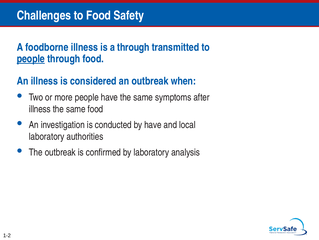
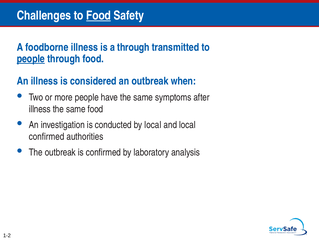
Food underline: none -> present (99, 15)
by have: have -> local (153, 124)
laboratory: laboratory -> confirmed (47, 136)
